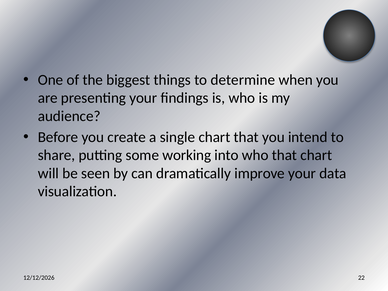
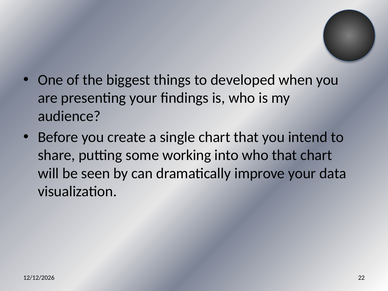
determine: determine -> developed (243, 80)
